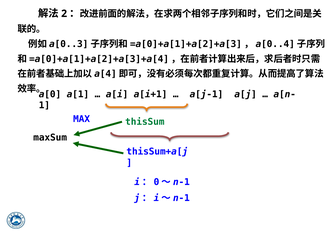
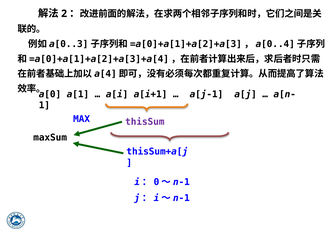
thisSum colour: green -> purple (145, 122)
